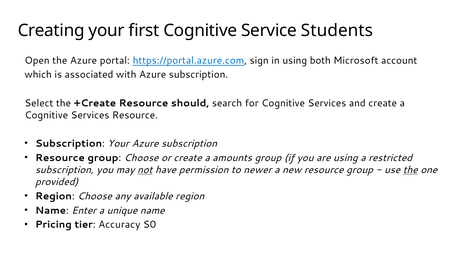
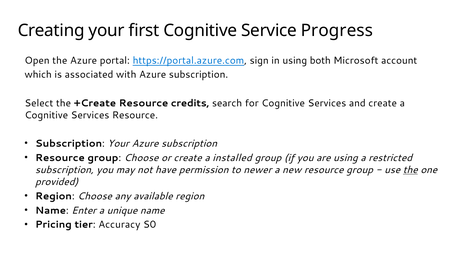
Students: Students -> Progress (337, 30)
should: should -> credits (190, 103)
amounts: amounts -> installed (232, 158)
not underline: present -> none (145, 170)
